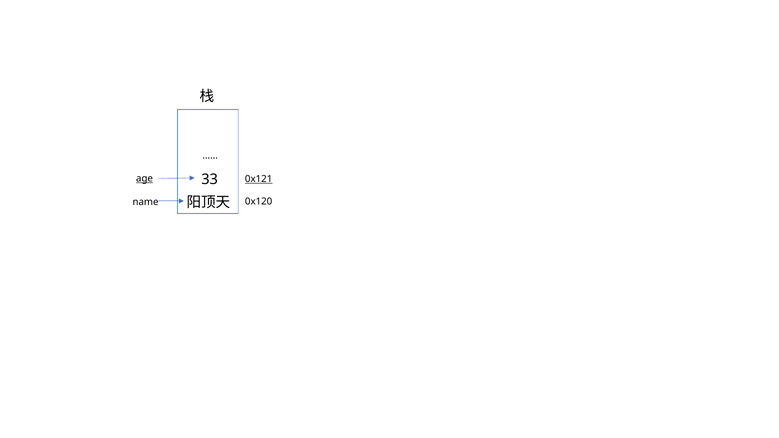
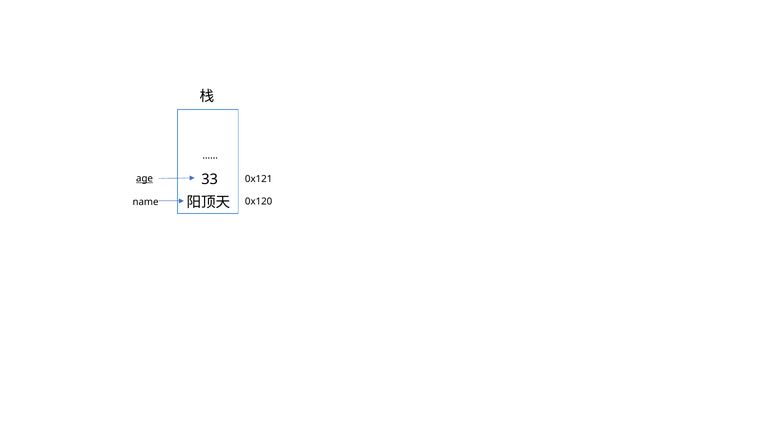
0x121 underline: present -> none (259, 179)
